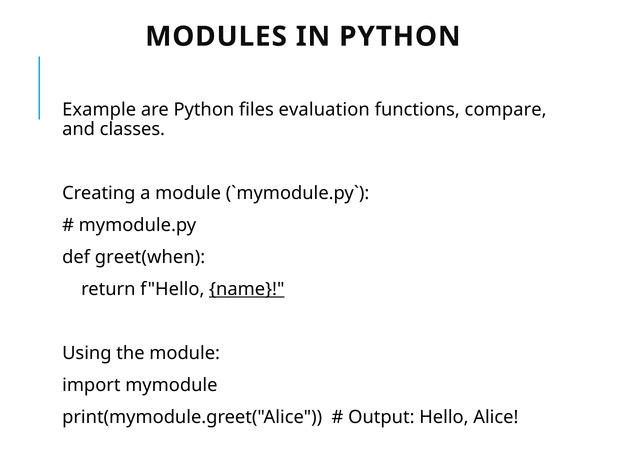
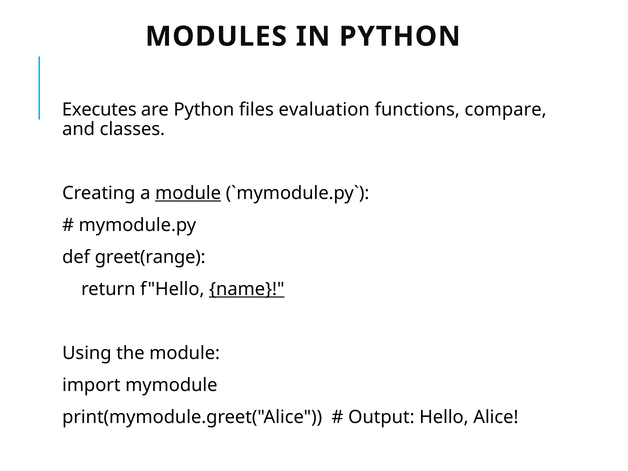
Example: Example -> Executes (99, 109)
module underline: none -> present (188, 193)
greet(when: greet(when -> greet(range (150, 257)
